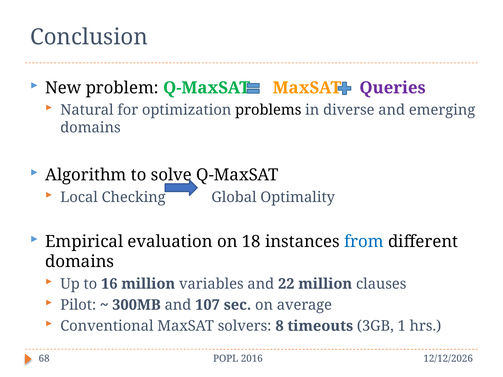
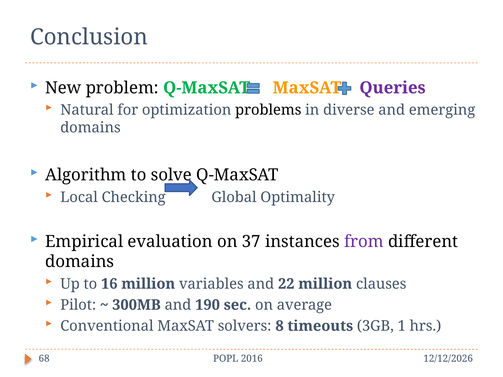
18: 18 -> 37 (251, 242)
from colour: blue -> purple (364, 242)
107: 107 -> 190 (208, 305)
